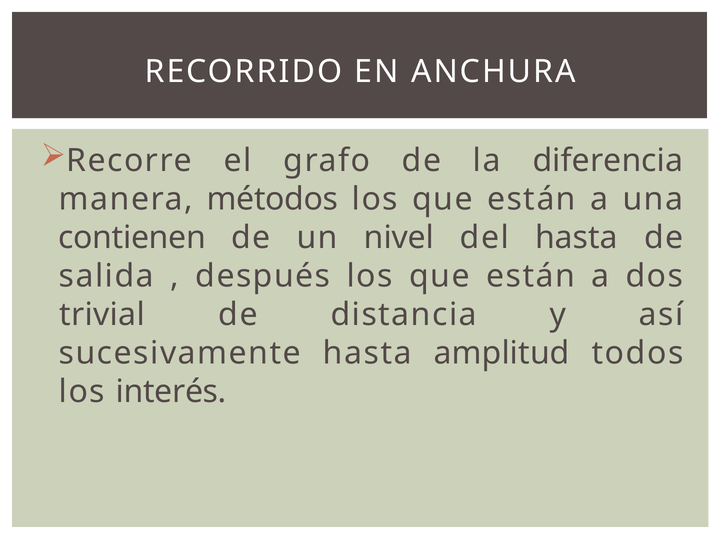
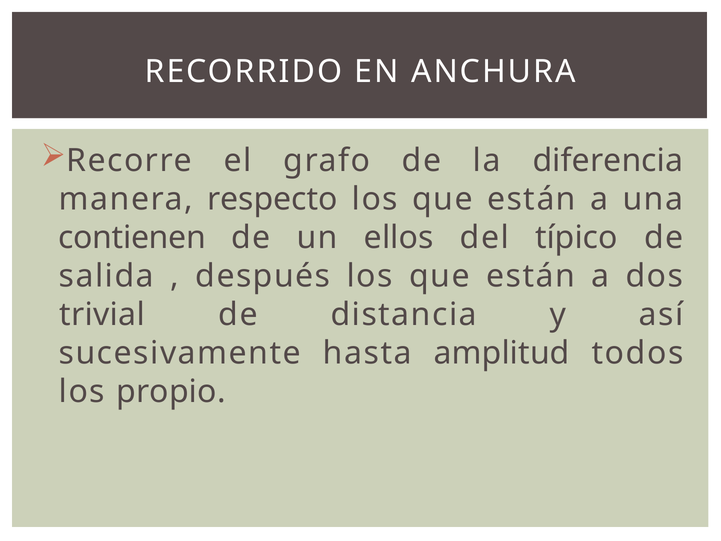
métodos: métodos -> respecto (272, 199)
nivel: nivel -> ellos (399, 238)
del hasta: hasta -> típico (576, 238)
interés: interés -> propio (171, 392)
